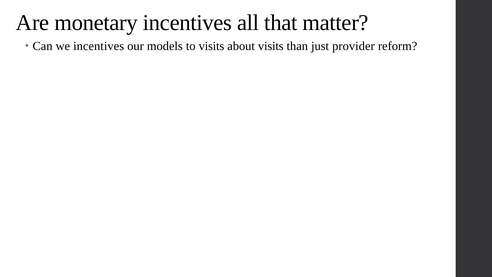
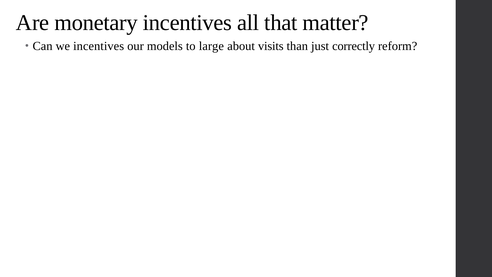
to visits: visits -> large (211, 46)
provider: provider -> correctly (354, 46)
